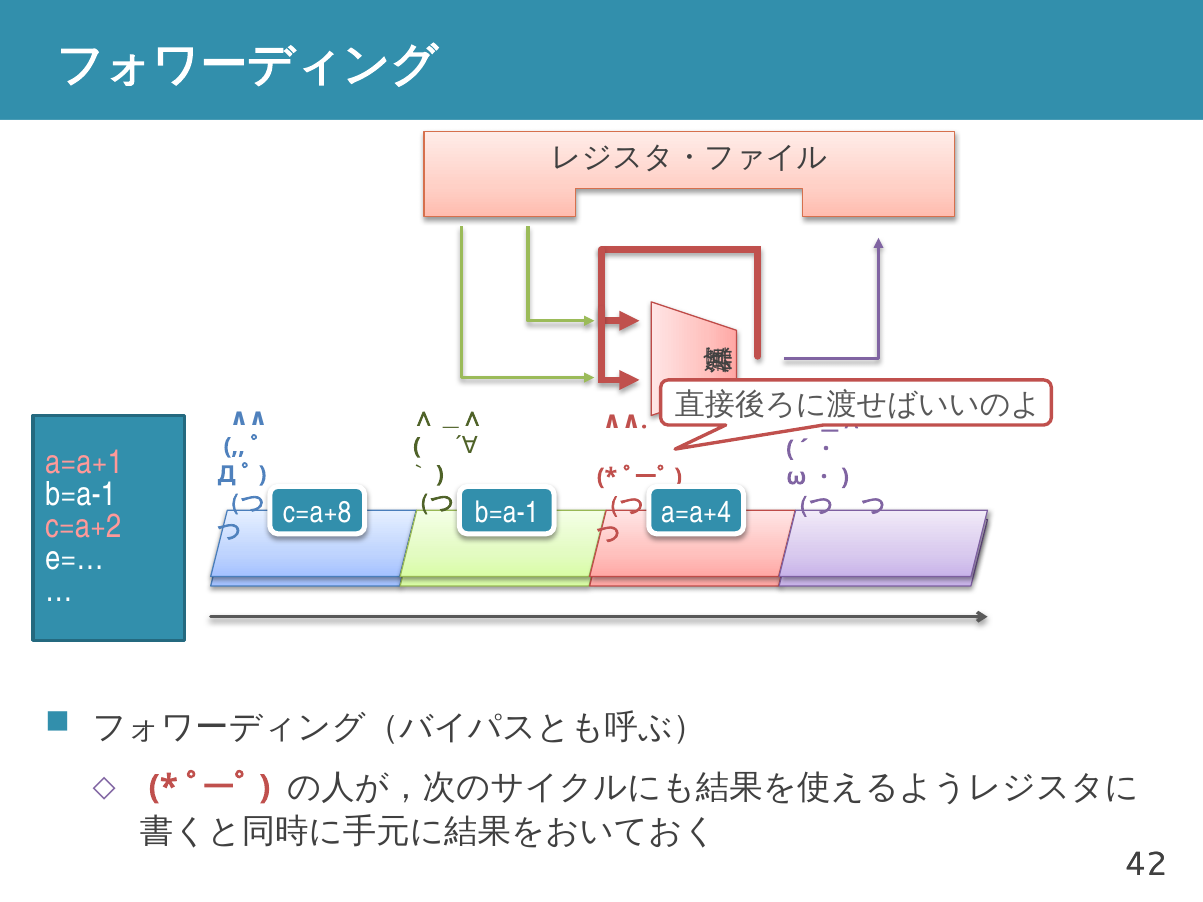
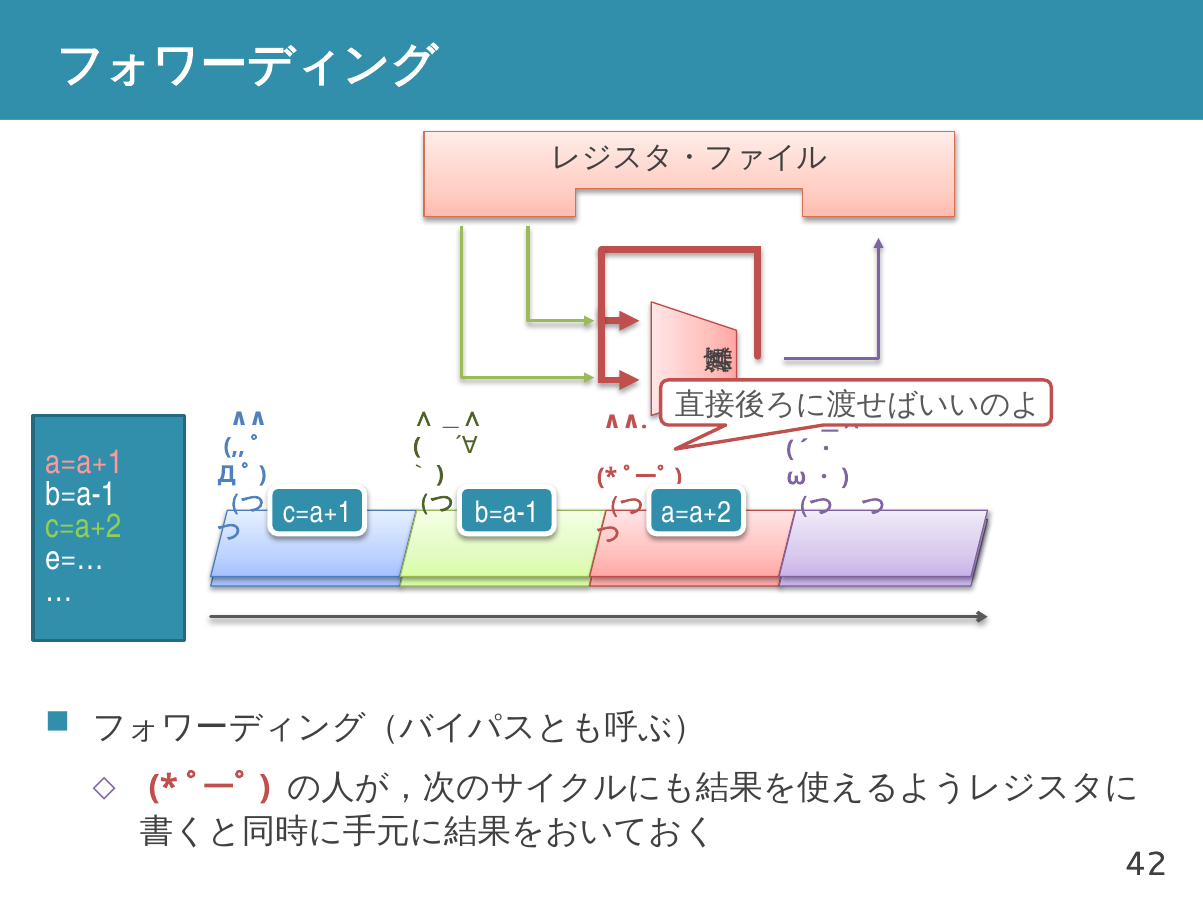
c=a+8: c=a+8 -> c=a+1 (317, 512)
a=a+4: a=a+4 -> a=a+2 (696, 512)
c=a+2 colour: pink -> light green (83, 527)
